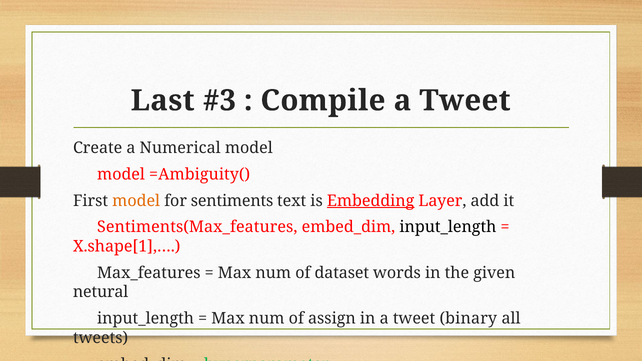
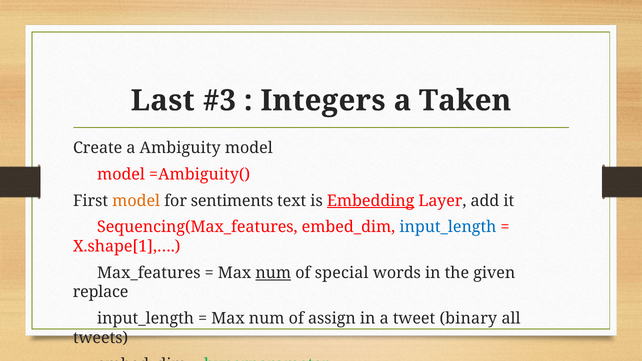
Compile: Compile -> Integers (323, 101)
Tweet: Tweet -> Taken (465, 101)
Numerical: Numerical -> Ambiguity (180, 148)
Sentiments(Max_features: Sentiments(Max_features -> Sequencing(Max_features (197, 227)
input_length colour: black -> blue (448, 227)
num underline: none -> present (273, 273)
dataset: dataset -> special (342, 273)
netural: netural -> replace (101, 292)
